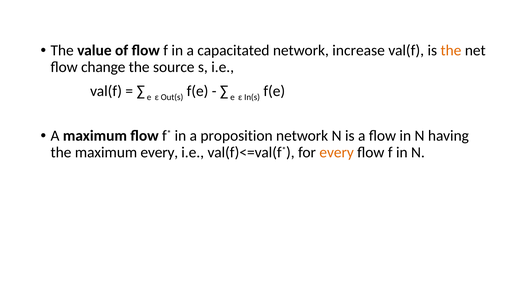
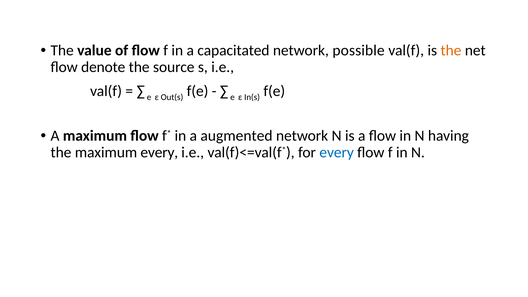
increase: increase -> possible (359, 51)
change: change -> denote (103, 67)
proposition: proposition -> augmented (237, 136)
every colour: orange -> blue (337, 153)
